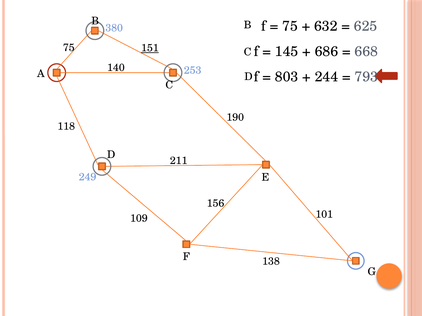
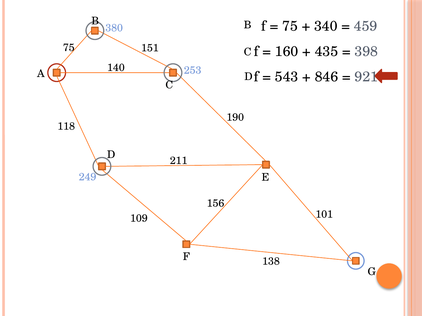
632: 632 -> 340 (326, 26)
625: 625 -> 459 (366, 26)
151 underline: present -> none (150, 48)
145: 145 -> 160 (287, 51)
686: 686 -> 435 (326, 51)
668: 668 -> 398 (366, 51)
803: 803 -> 543 (287, 77)
244: 244 -> 846 (326, 77)
793: 793 -> 921 (366, 77)
